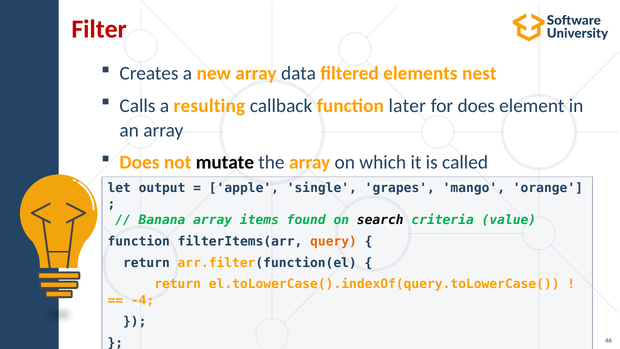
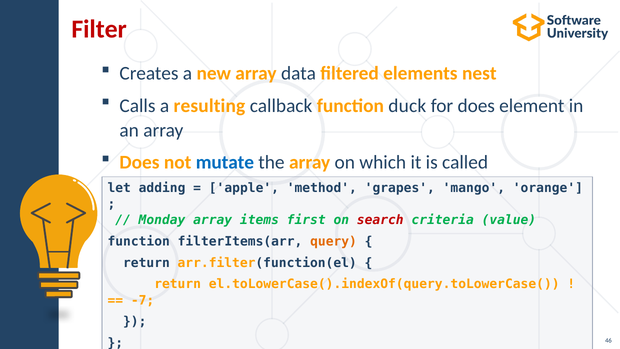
later: later -> duck (407, 106)
mutate colour: black -> blue (225, 162)
output: output -> adding (162, 188)
single: single -> method (322, 188)
Banana: Banana -> Monday (162, 220)
found: found -> first (306, 220)
search colour: black -> red (380, 220)
-4: -4 -> -7 (143, 300)
